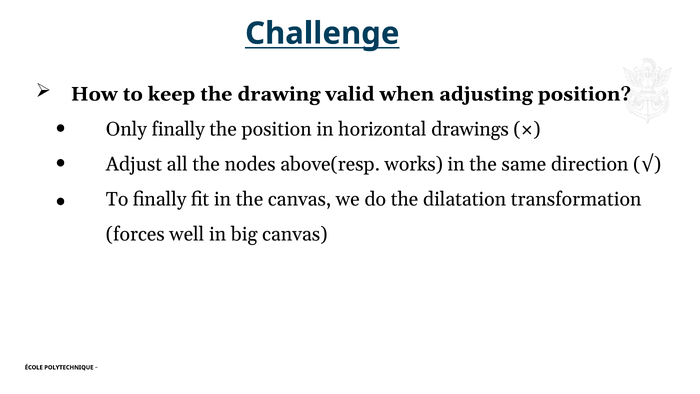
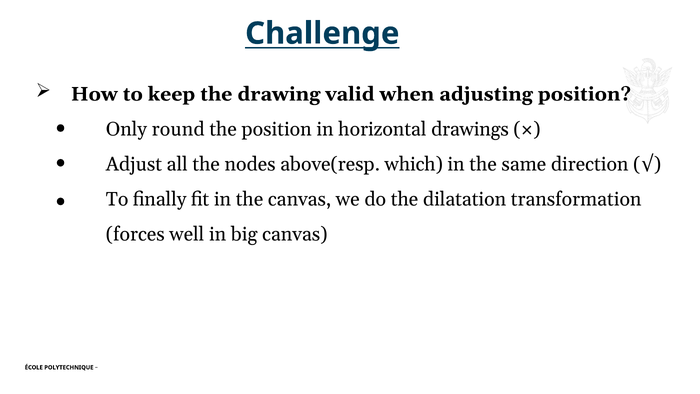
Only finally: finally -> round (178, 129)
works: works -> which (414, 164)
